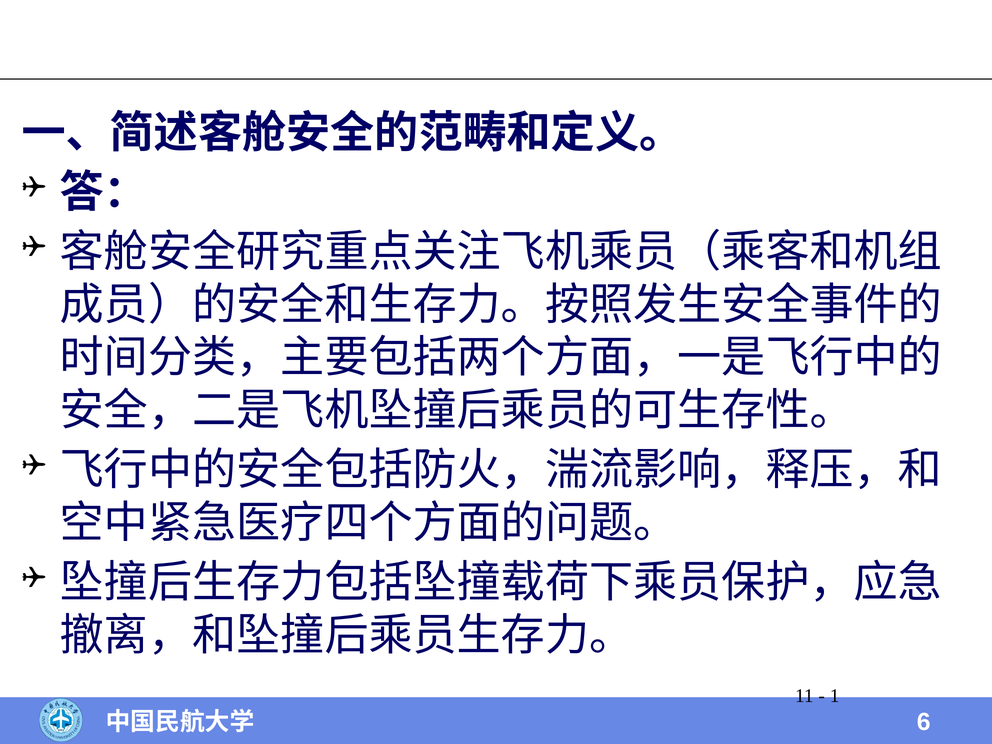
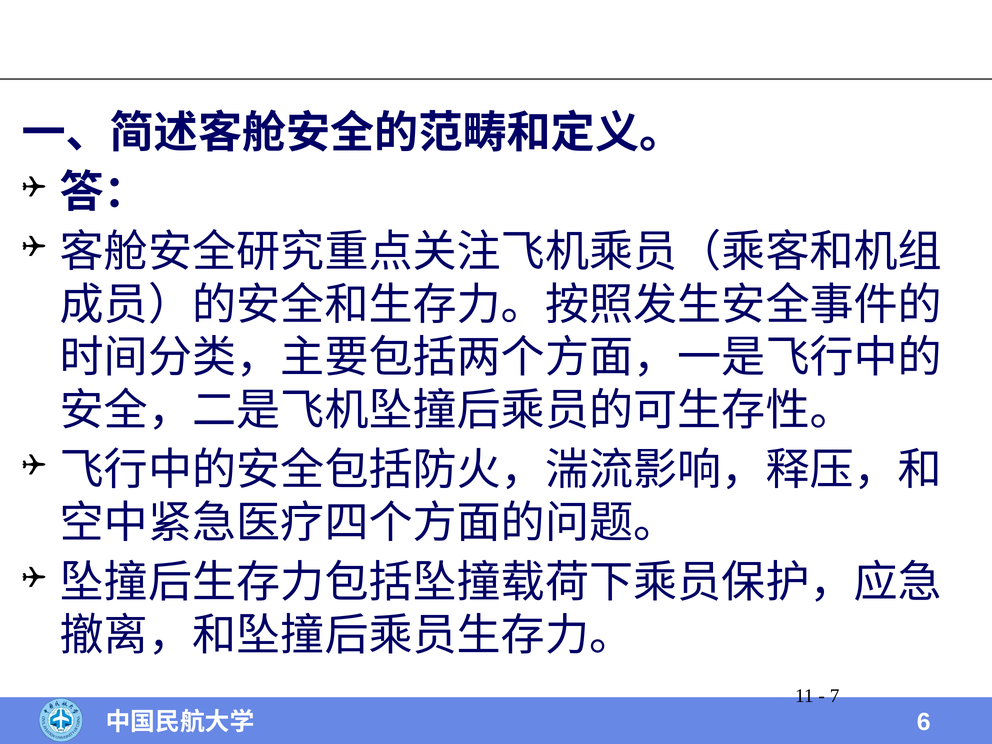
1: 1 -> 7 (835, 696)
